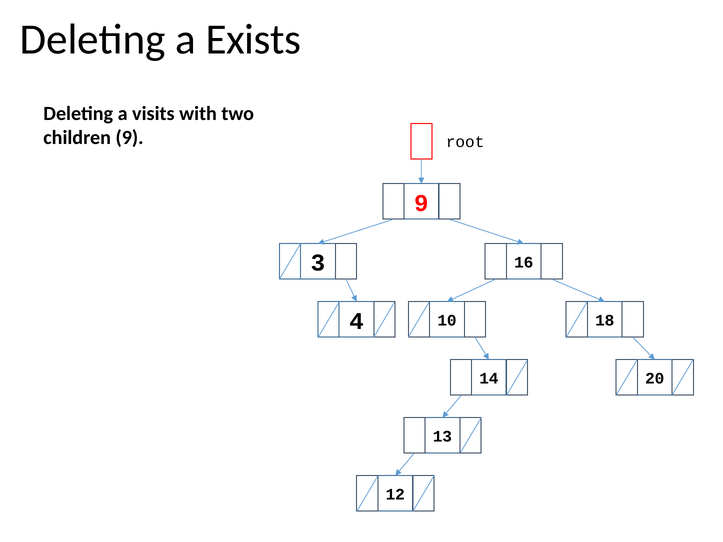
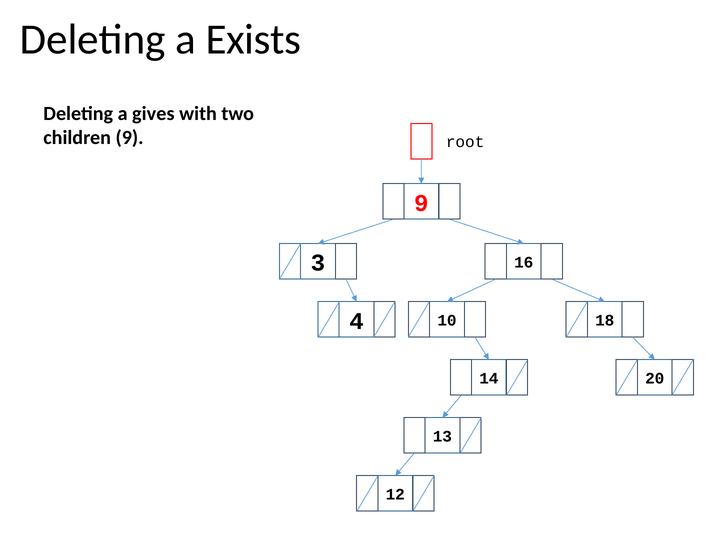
visits: visits -> gives (153, 114)
